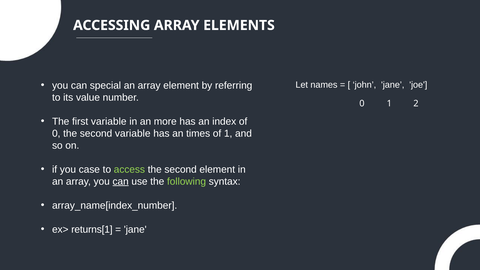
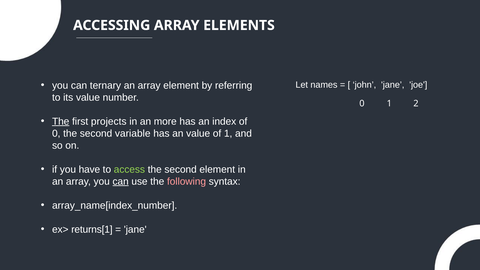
special: special -> ternary (105, 85)
The underline: none -> present (61, 121)
first variable: variable -> projects (109, 121)
an times: times -> value (198, 133)
case: case -> have (89, 169)
following colour: light green -> pink (187, 181)
